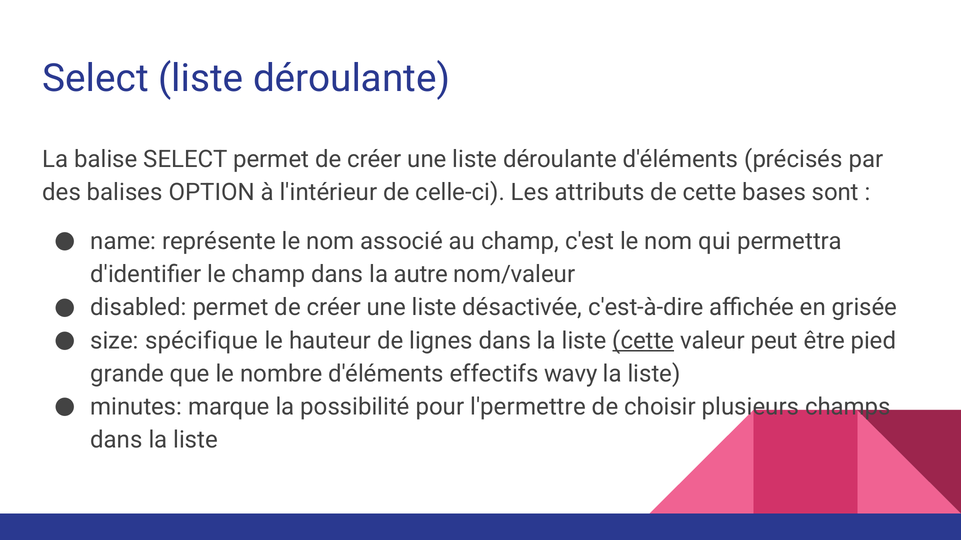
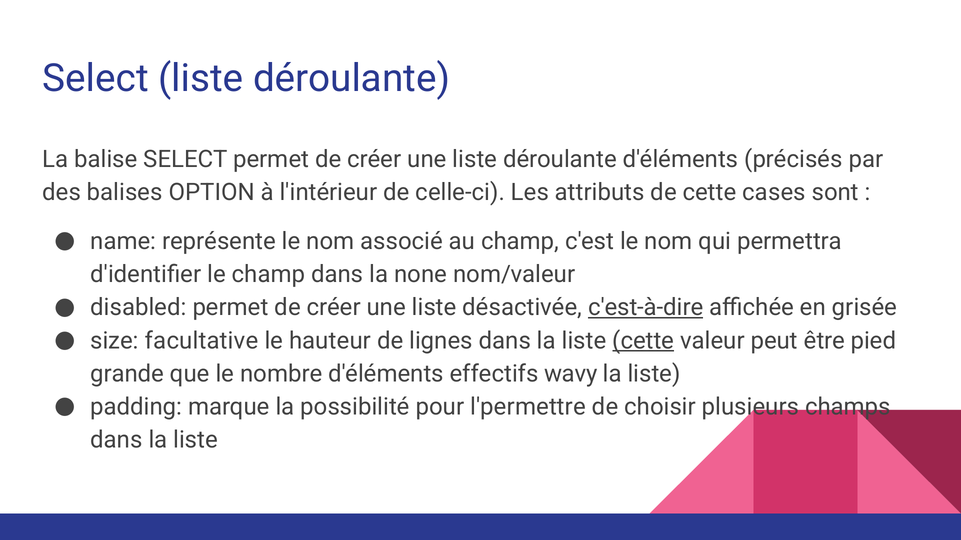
bases: bases -> cases (774, 192)
autre: autre -> none (421, 275)
c'est-à-dire underline: none -> present (646, 308)
spécifique: spécifique -> facultative (202, 341)
minutes: minutes -> padding (136, 407)
